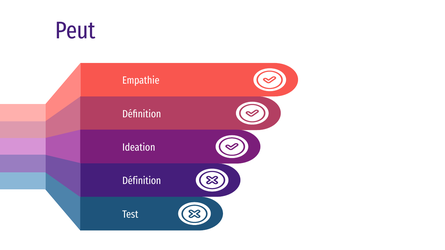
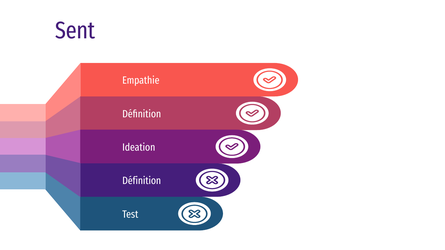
Peut: Peut -> Sent (75, 31)
